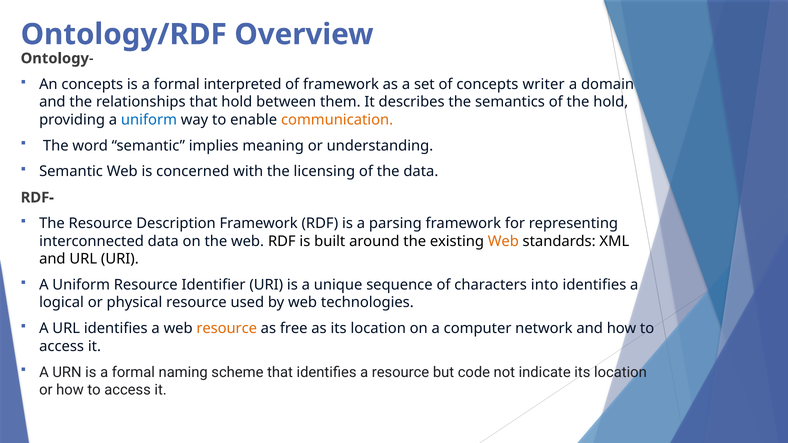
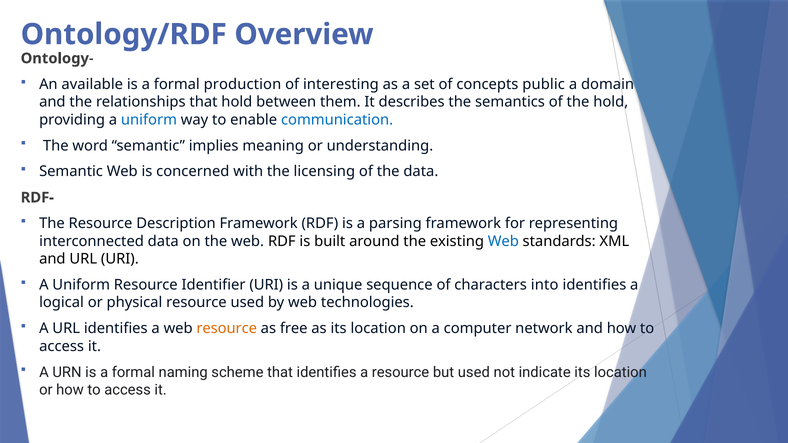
An concepts: concepts -> available (92, 84)
interpreted: interpreted -> production (242, 84)
of framework: framework -> interesting (341, 84)
writer: writer -> public (544, 84)
communication colour: orange -> blue (337, 120)
Web colour: orange -> blue (503, 241)
but code: code -> used (474, 372)
